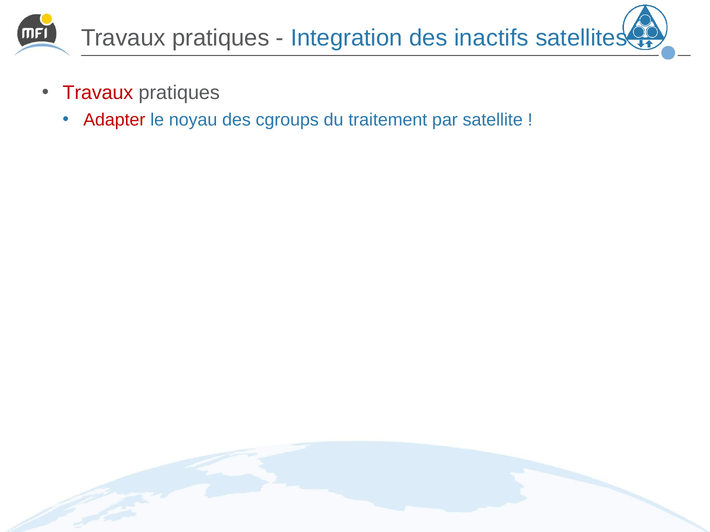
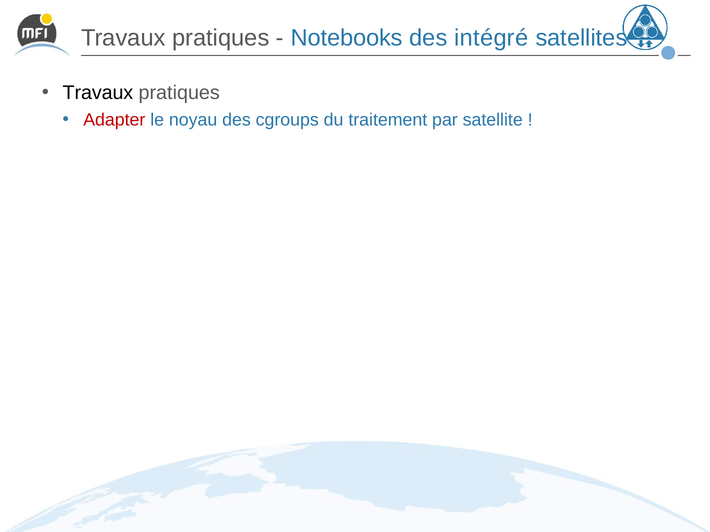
Integration: Integration -> Notebooks (347, 38)
inactifs: inactifs -> intégré (491, 38)
Travaux colour: red -> black (98, 93)
